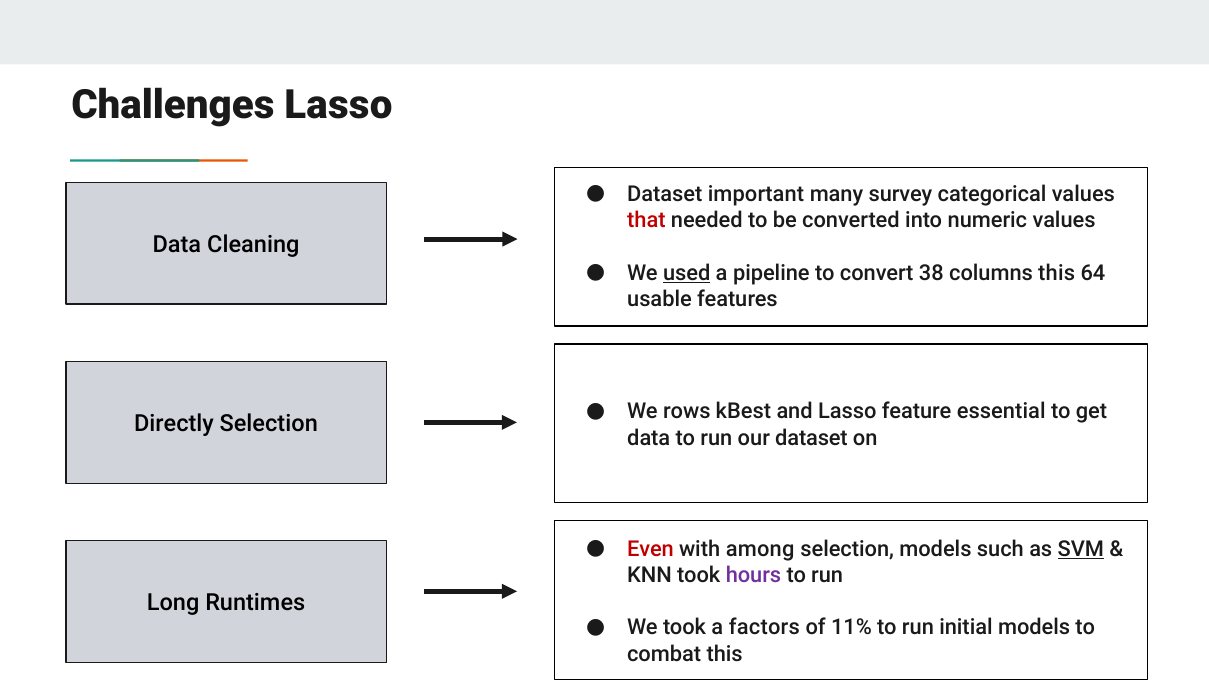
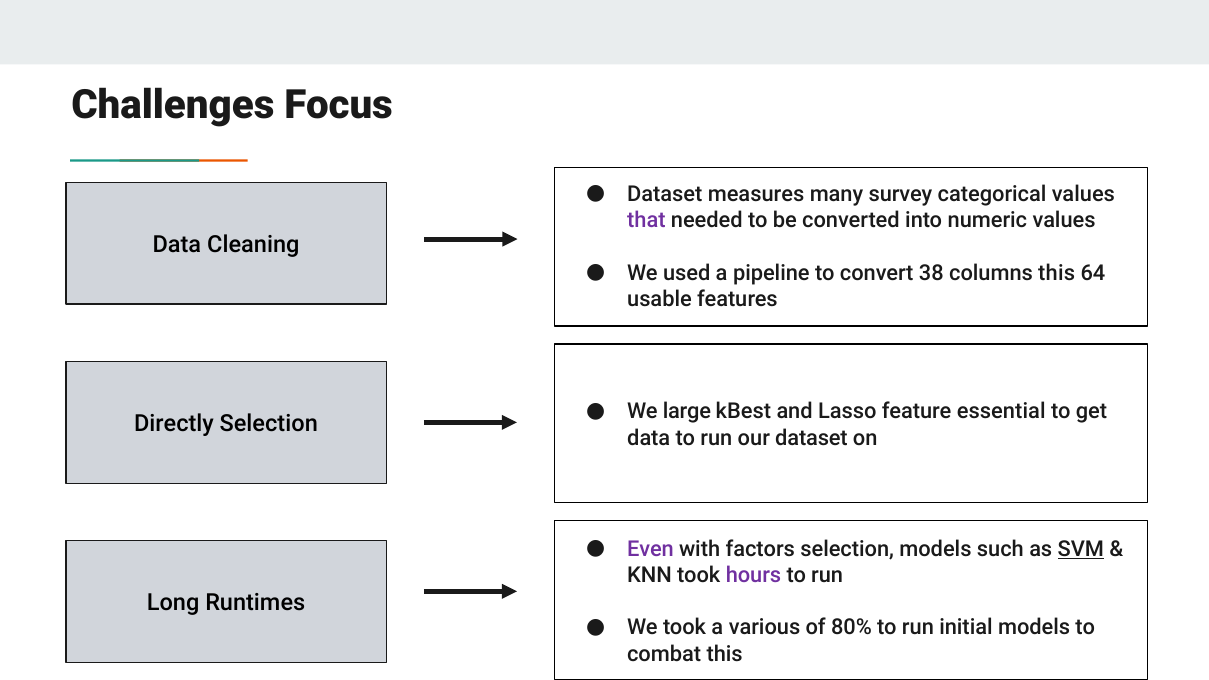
Challenges Lasso: Lasso -> Focus (339, 105)
important: important -> measures (756, 194)
that colour: red -> purple (646, 220)
used underline: present -> none (687, 273)
rows: rows -> large (687, 412)
Even colour: red -> purple (650, 549)
among: among -> factors (760, 549)
factors: factors -> various (765, 628)
11%: 11% -> 80% (851, 628)
